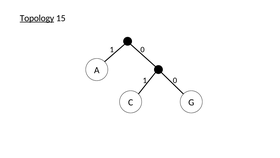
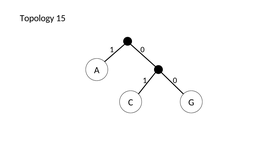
Topology underline: present -> none (37, 18)
